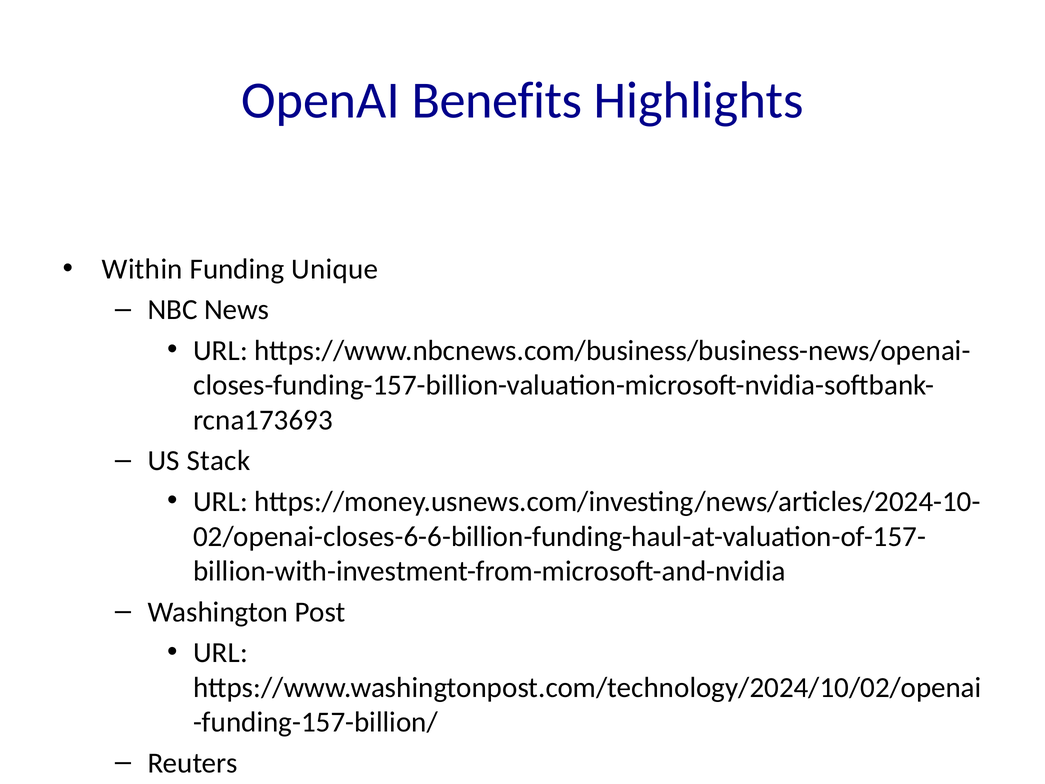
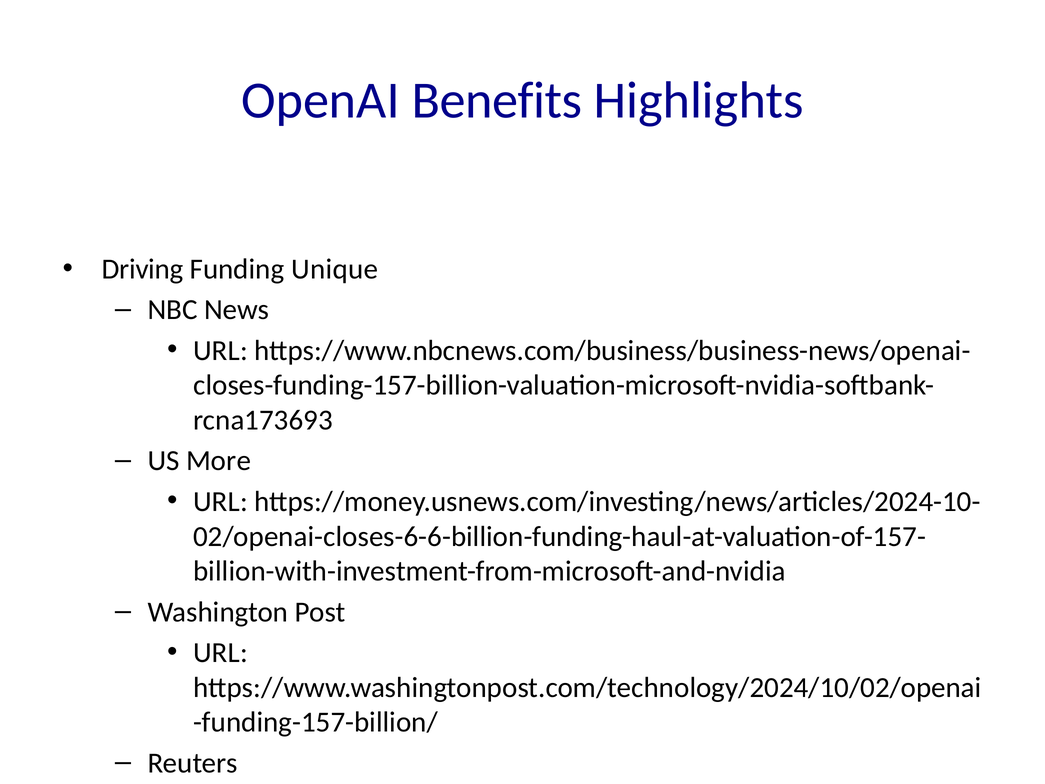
Within: Within -> Driving (143, 269)
Stack: Stack -> More (219, 461)
